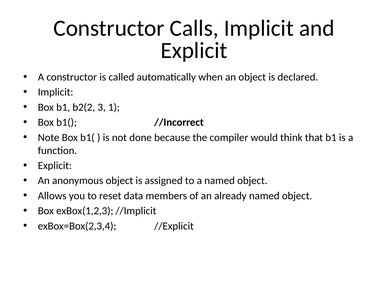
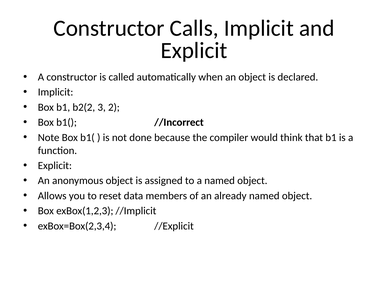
1: 1 -> 2 (114, 107)
